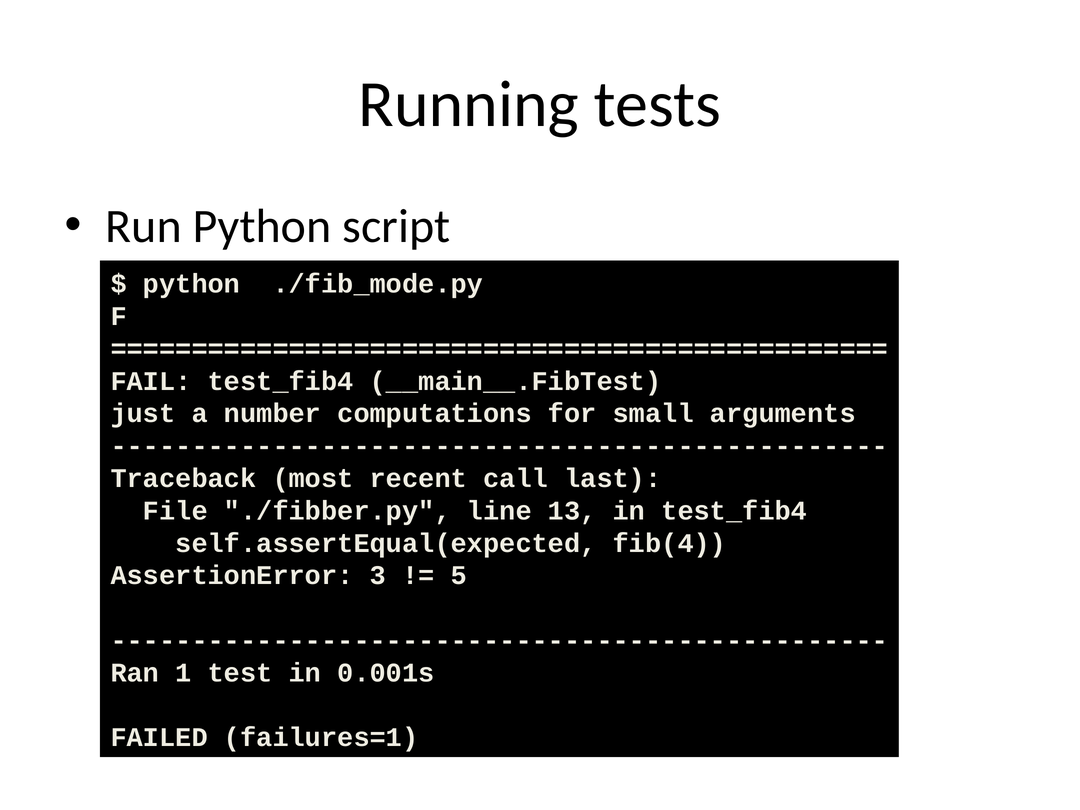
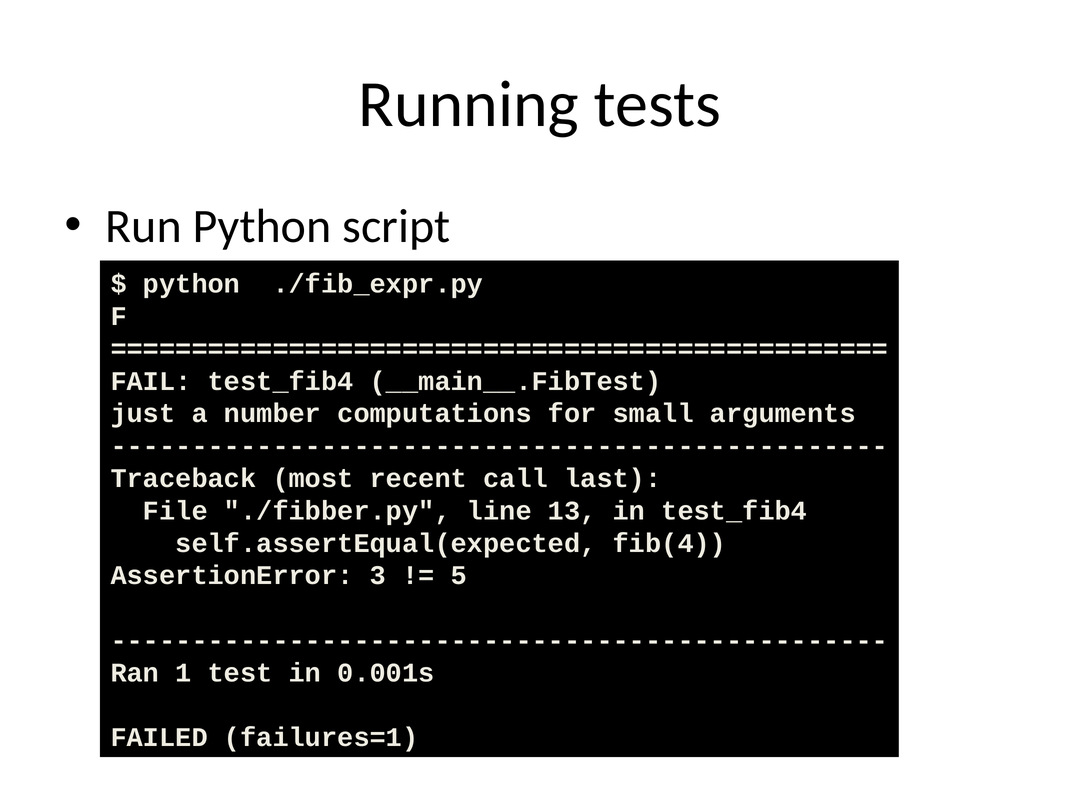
./fib_mode.py: ./fib_mode.py -> ./fib_expr.py (378, 284)
